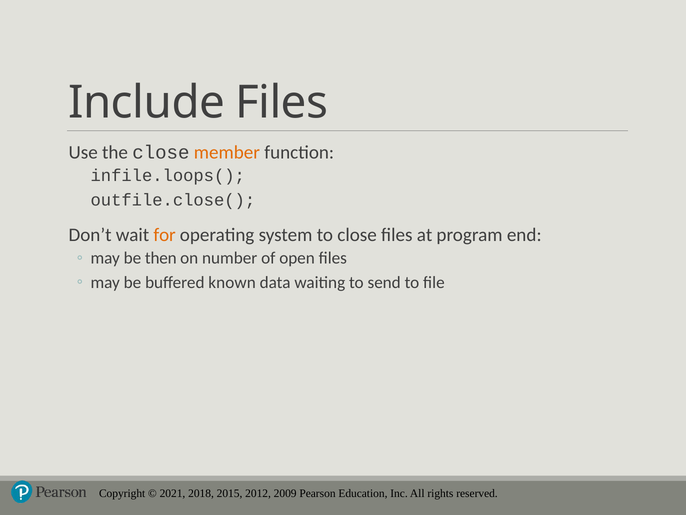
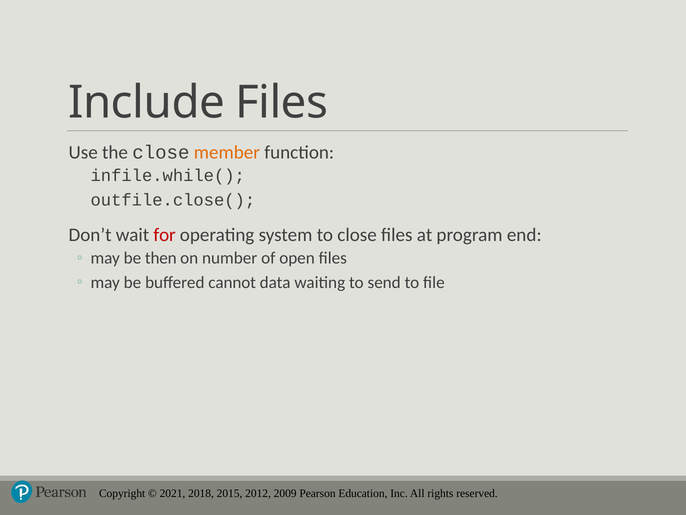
infile.loops(: infile.loops( -> infile.while( (168, 175)
for colour: orange -> red (165, 235)
known: known -> cannot (232, 282)
